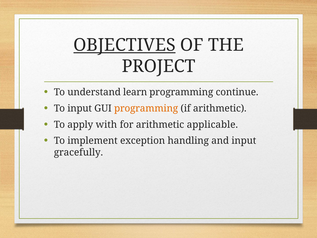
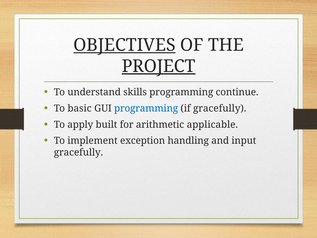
PROJECT underline: none -> present (159, 66)
learn: learn -> skills (135, 92)
To input: input -> basic (80, 108)
programming colour: orange -> blue (146, 108)
if arithmetic: arithmetic -> gracefully (220, 108)
with: with -> built (106, 124)
